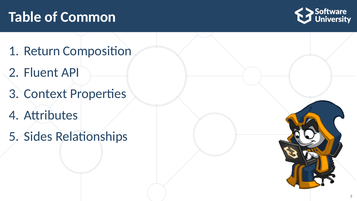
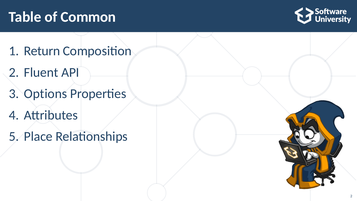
Context: Context -> Options (46, 94)
Sides: Sides -> Place (38, 136)
